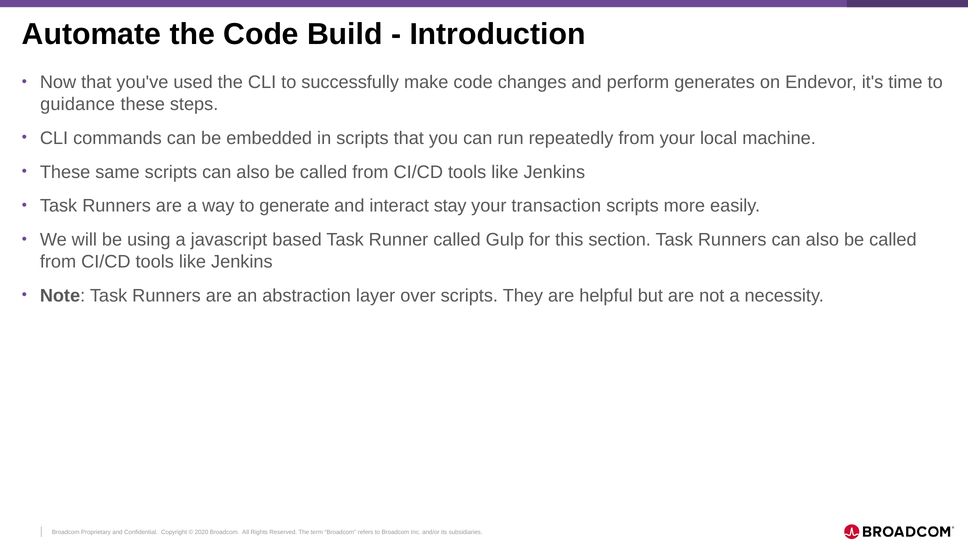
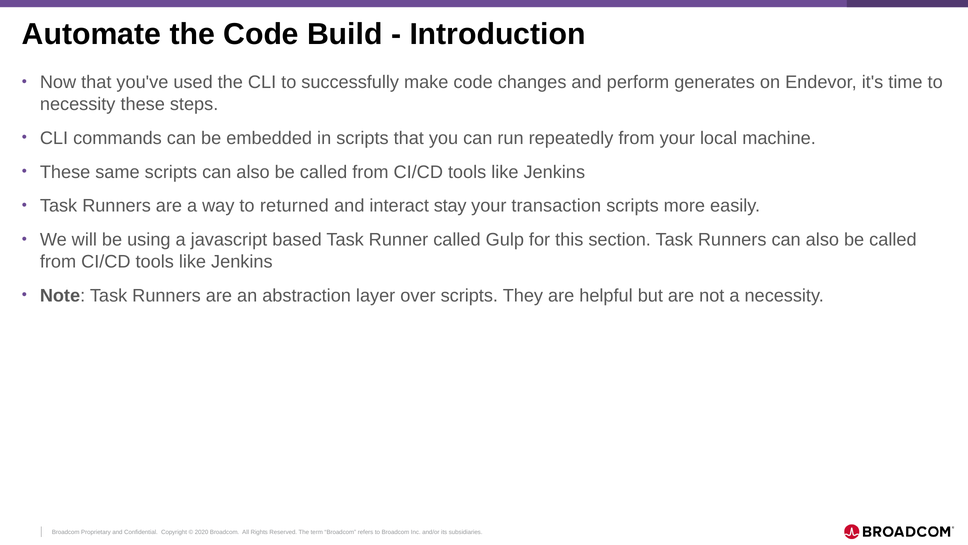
guidance: guidance -> necessity (78, 104)
generate: generate -> returned (294, 206)
